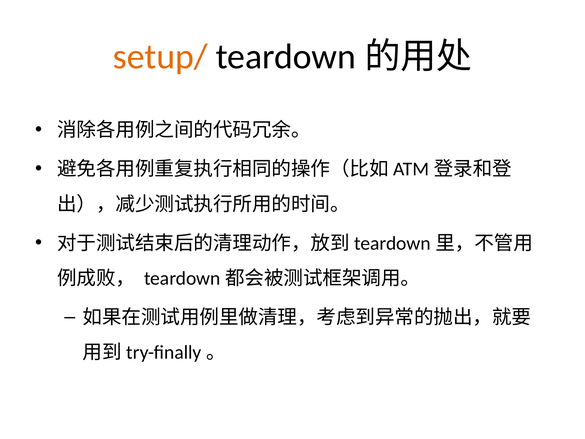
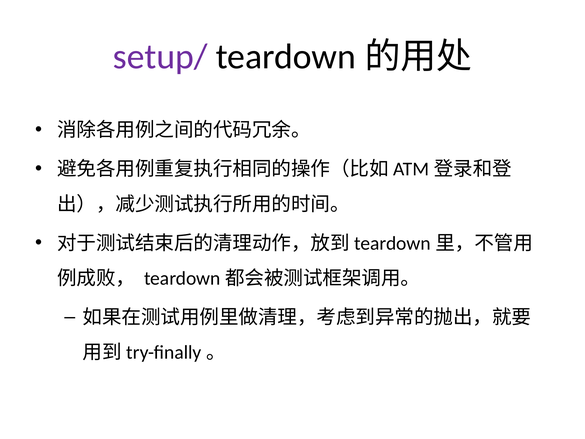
setup/ colour: orange -> purple (160, 57)
